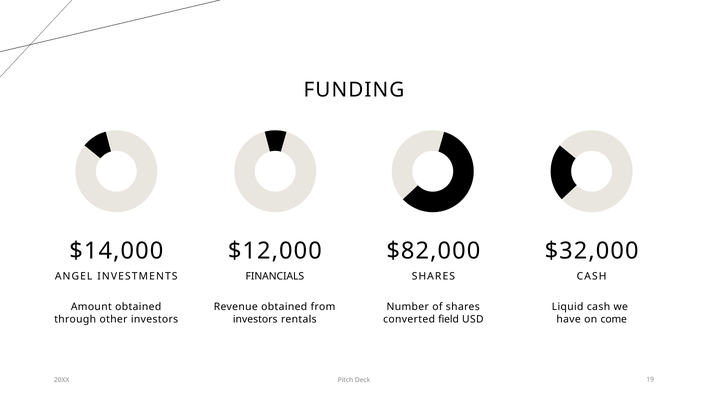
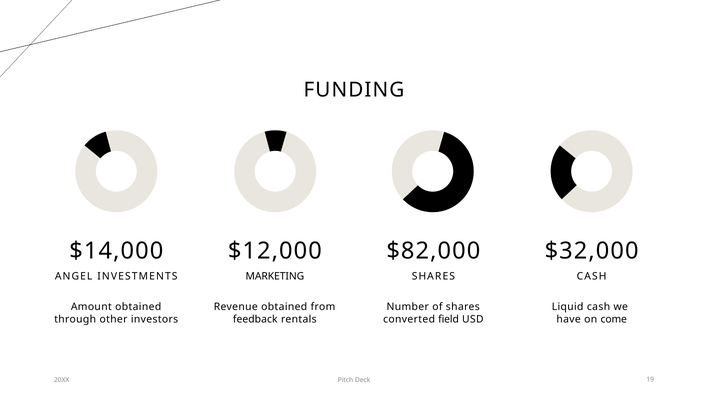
FINANCIALS: FINANCIALS -> MARKETING (275, 276)
investors: investors -> feedback (255, 319)
